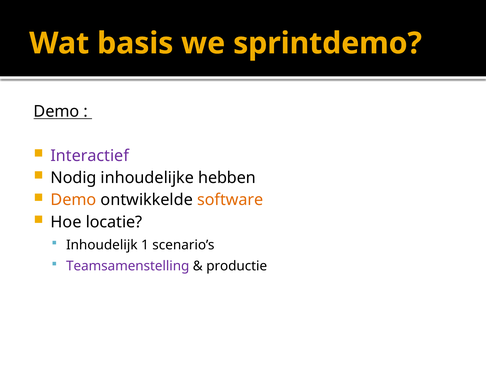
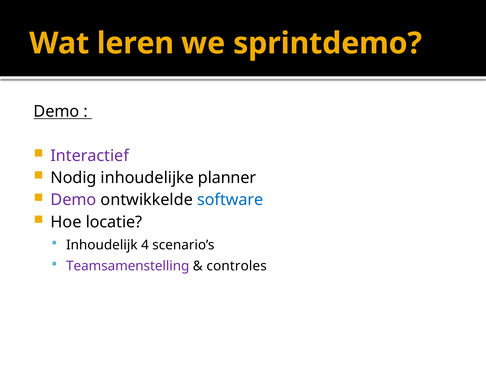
basis: basis -> leren (135, 43)
hebben: hebben -> planner (227, 178)
Demo colour: orange -> purple (73, 200)
software colour: orange -> blue (230, 200)
1: 1 -> 4 (145, 245)
productie: productie -> controles (237, 266)
